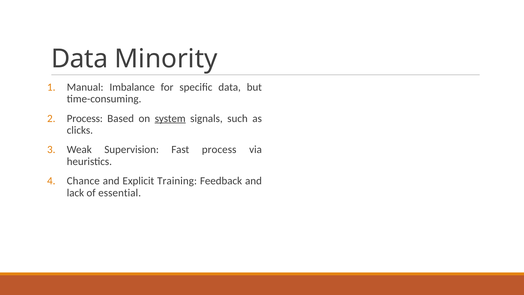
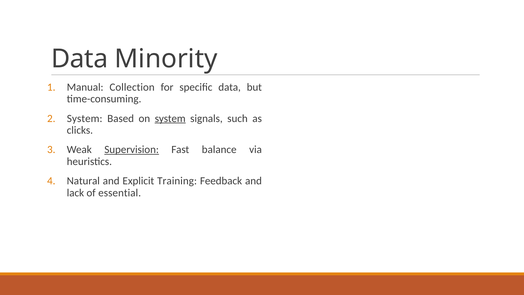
Imbalance: Imbalance -> Collection (132, 87)
Process: Process -> System (85, 118)
Supervision underline: none -> present (132, 150)
Fast process: process -> balance (219, 150)
Chance: Chance -> Natural (83, 181)
